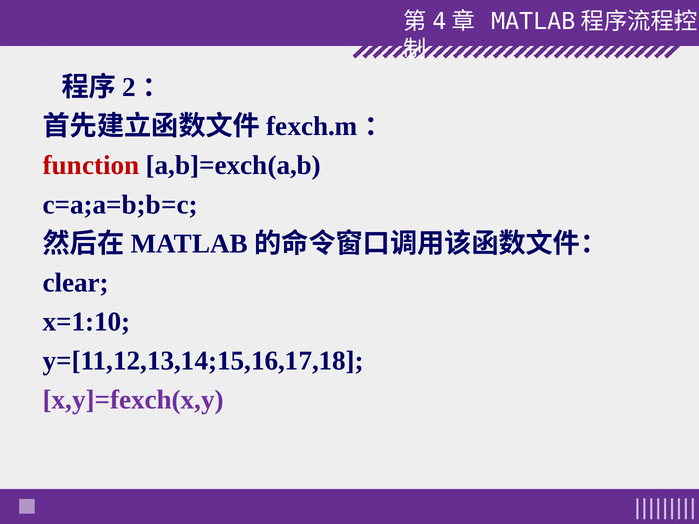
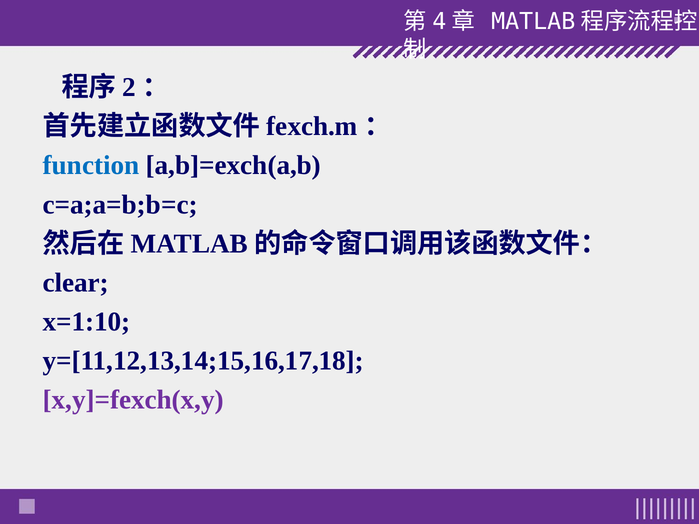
function colour: red -> blue (91, 166)
